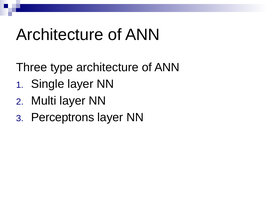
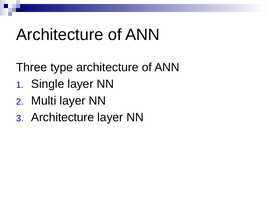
Perceptrons: Perceptrons -> Architecture (63, 117)
